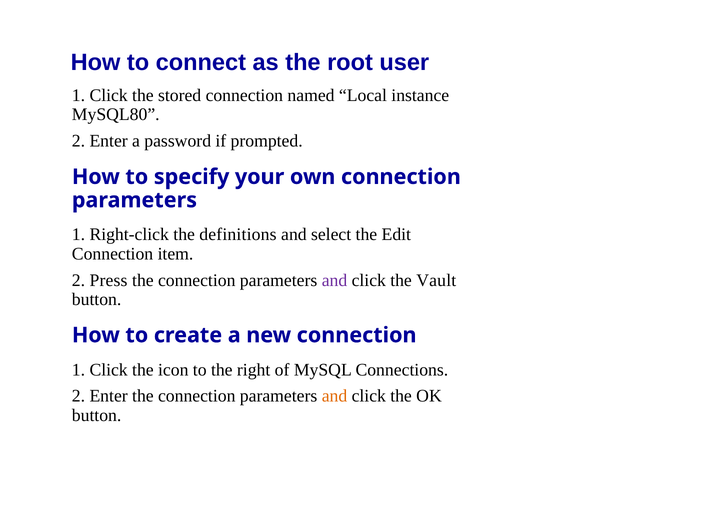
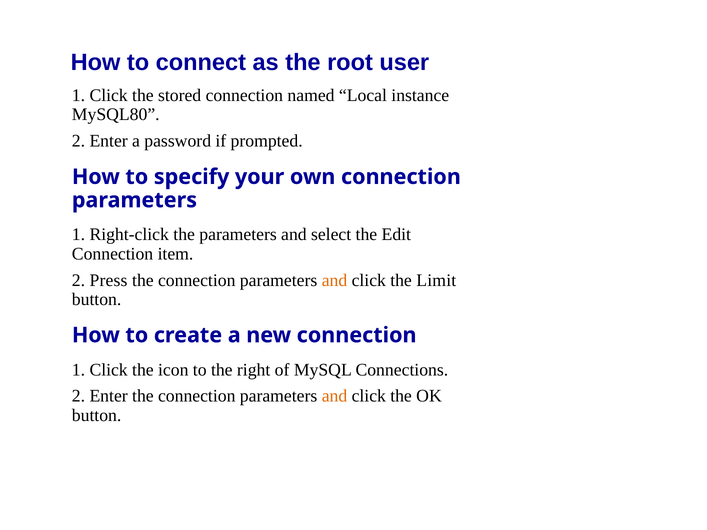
the definitions: definitions -> parameters (238, 235)
and colour: purple -> orange (334, 280)
Vault: Vault -> Limit (436, 280)
